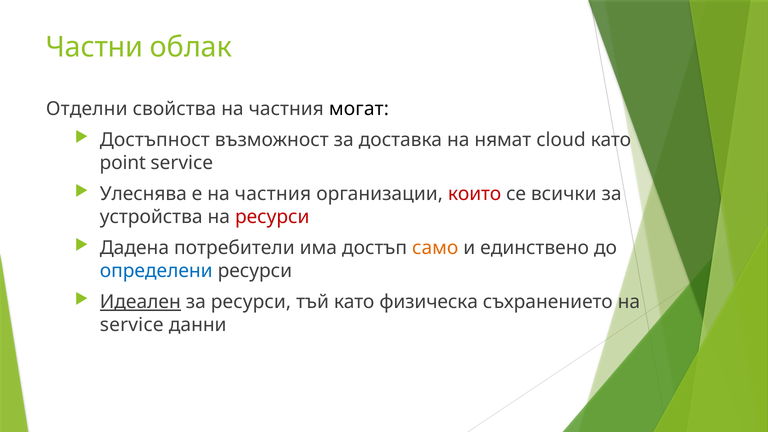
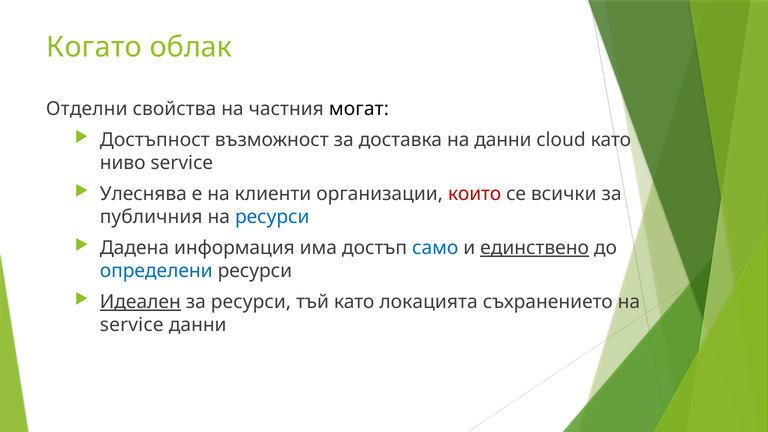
Частни: Частни -> Когато (94, 47)
на нямат: нямат -> данни (503, 140)
point: point -> ниво (123, 163)
е на частния: частния -> клиенти (273, 194)
устройства: устройства -> публичния (151, 217)
ресурси colour: red -> blue (272, 217)
потребители: потребители -> информация (234, 248)
само colour: orange -> blue (435, 248)
единствено underline: none -> present (535, 248)
физическа: физическа -> локацията (429, 302)
